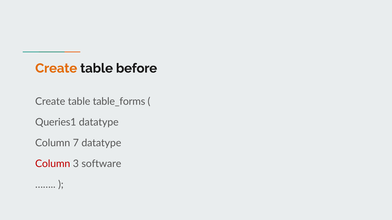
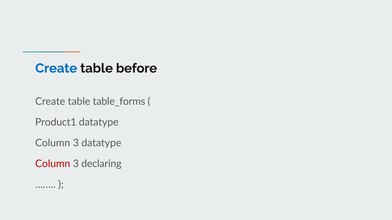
Create colour: orange -> blue (56, 68)
Queries1: Queries1 -> Product1 (56, 123)
7: 7 -> 3 (76, 143)
software: software -> declaring (101, 164)
